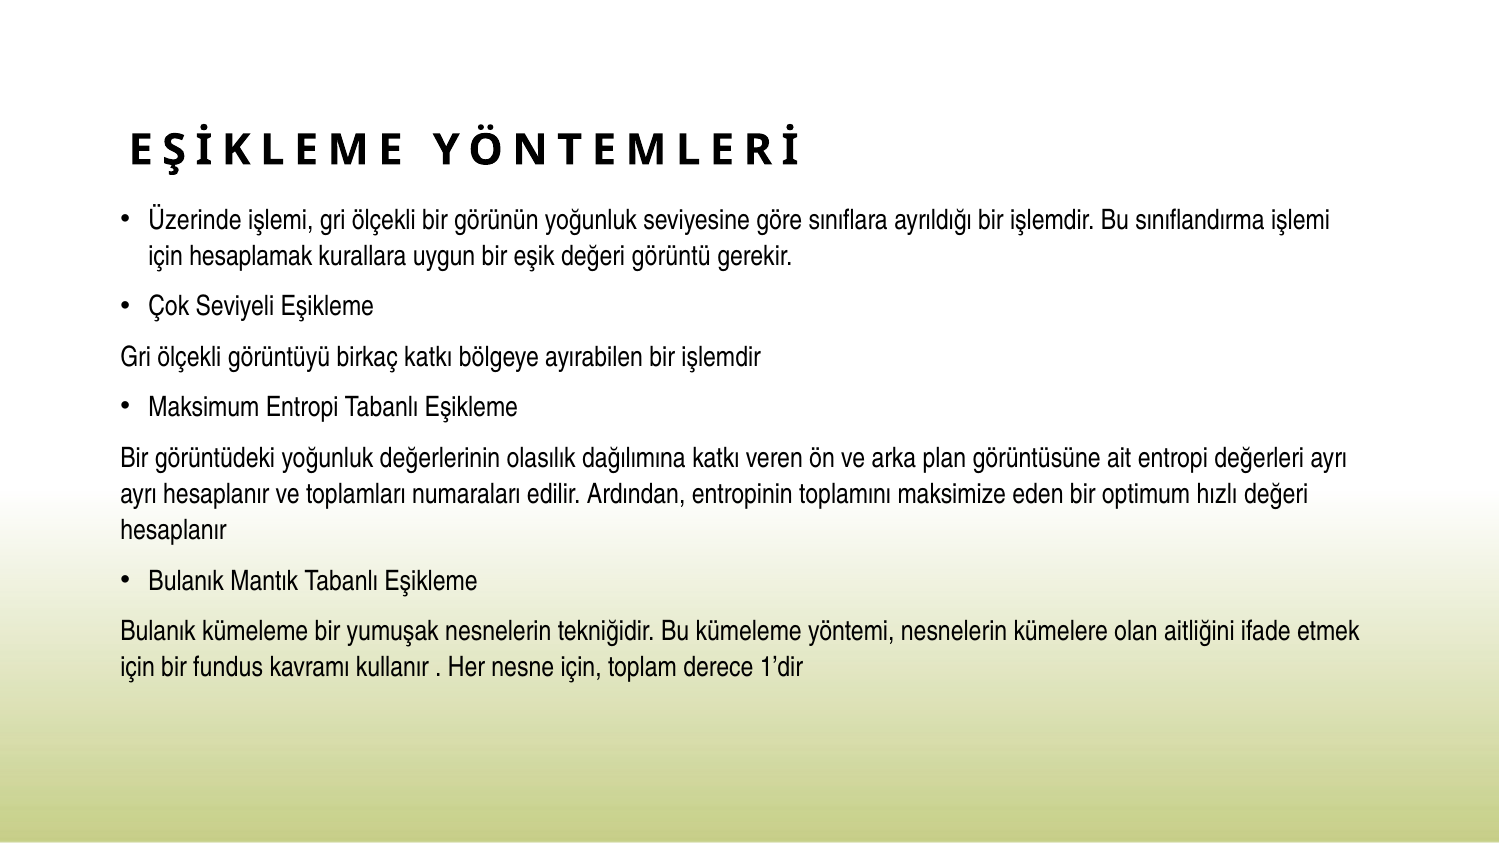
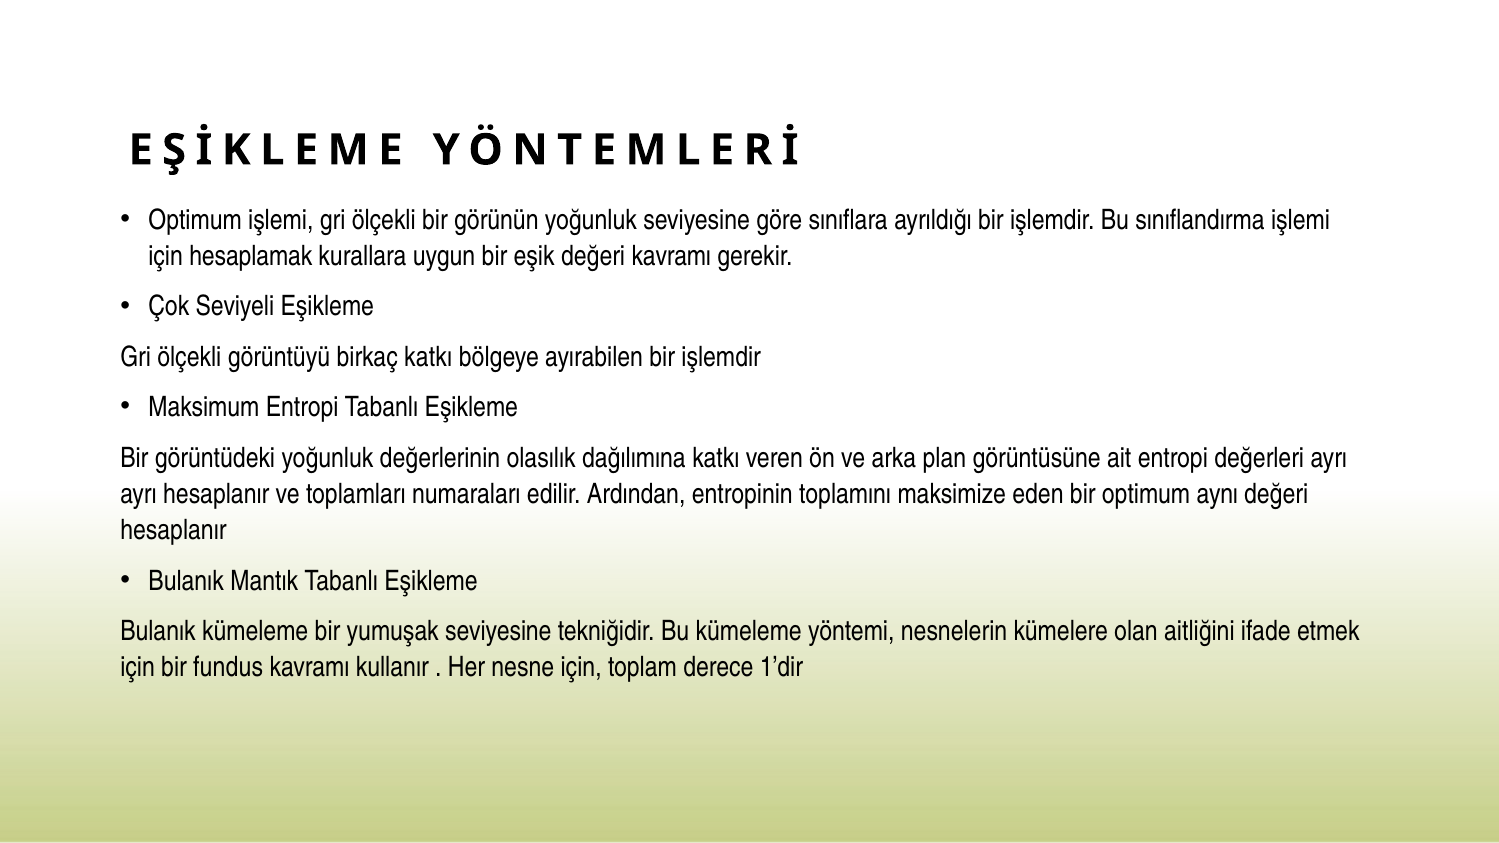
Üzerinde: Üzerinde -> Optimum (195, 220)
değeri görüntü: görüntü -> kavramı (671, 256)
hızlı: hızlı -> aynı (1217, 494)
yumuşak nesnelerin: nesnelerin -> seviyesine (498, 631)
